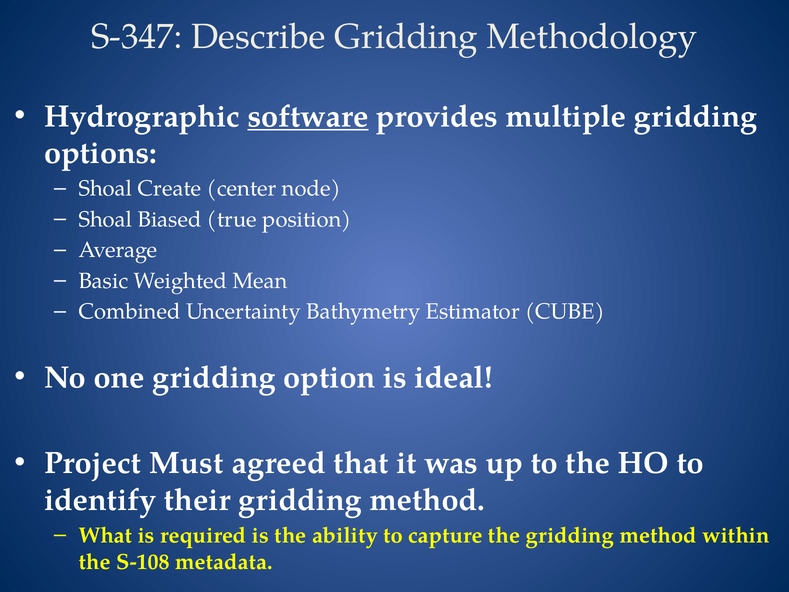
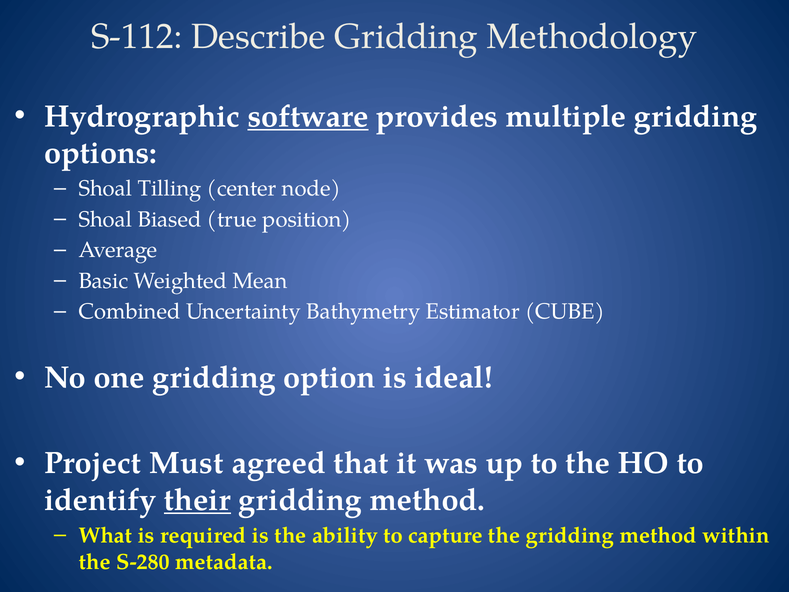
S-347: S-347 -> S-112 (137, 37)
Create: Create -> Tilling (170, 189)
their underline: none -> present (197, 500)
S-108: S-108 -> S-280 (143, 562)
